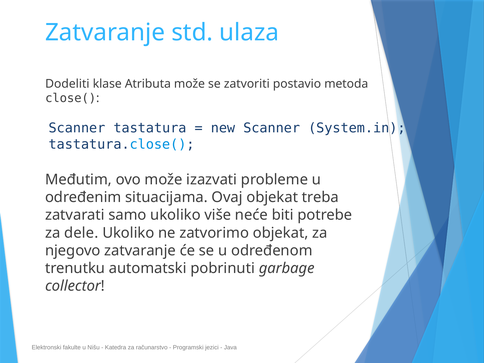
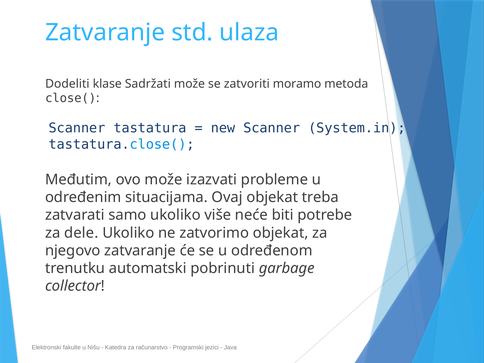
Atributa: Atributa -> Sadržati (148, 84)
postavio: postavio -> moramo (297, 84)
